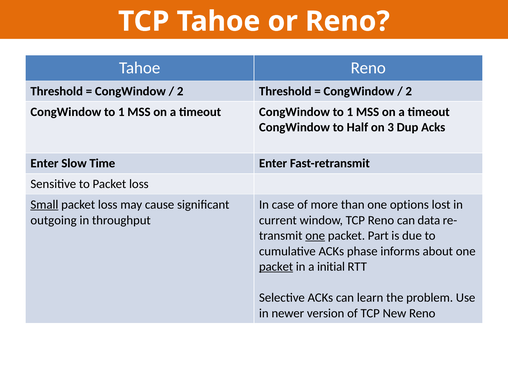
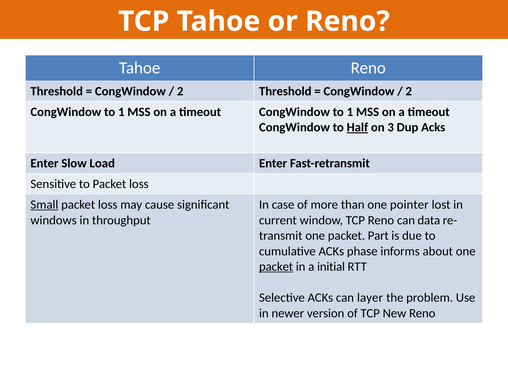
Half underline: none -> present (357, 127)
Time: Time -> Load (102, 163)
options: options -> pointer (409, 205)
outgoing: outgoing -> windows (54, 220)
one underline: present -> none (315, 236)
learn: learn -> layer (370, 298)
